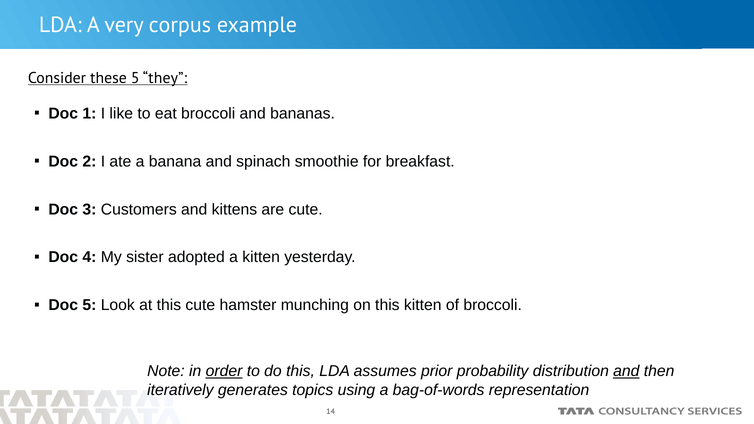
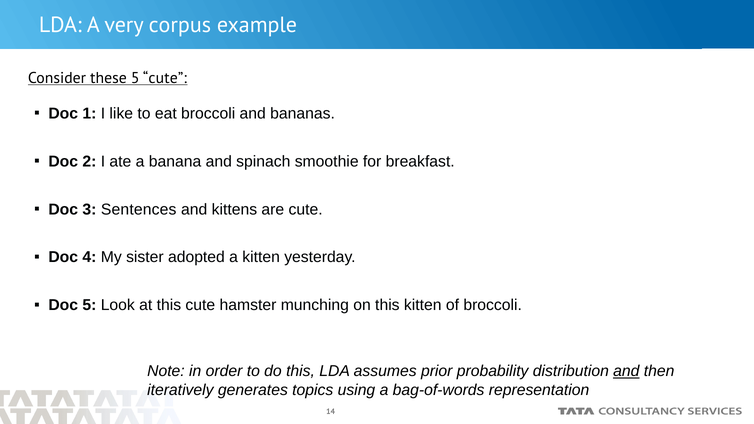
5 they: they -> cute (165, 78)
Customers: Customers -> Sentences (139, 209)
order underline: present -> none (224, 371)
